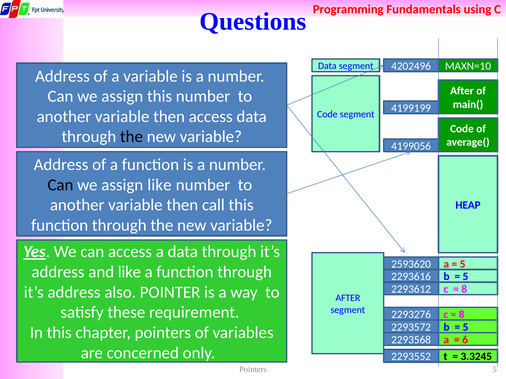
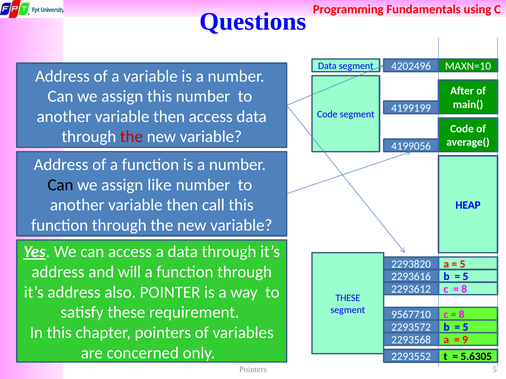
the colour: black -> red (131, 137)
2593620: 2593620 -> 2293820 (411, 264)
and like: like -> will (129, 272)
AFTER: AFTER -> THESE (348, 298)
2293276: 2293276 -> 9567710 (411, 315)
6: 6 -> 9 (465, 340)
3.3245: 3.3245 -> 5.6305 (476, 357)
